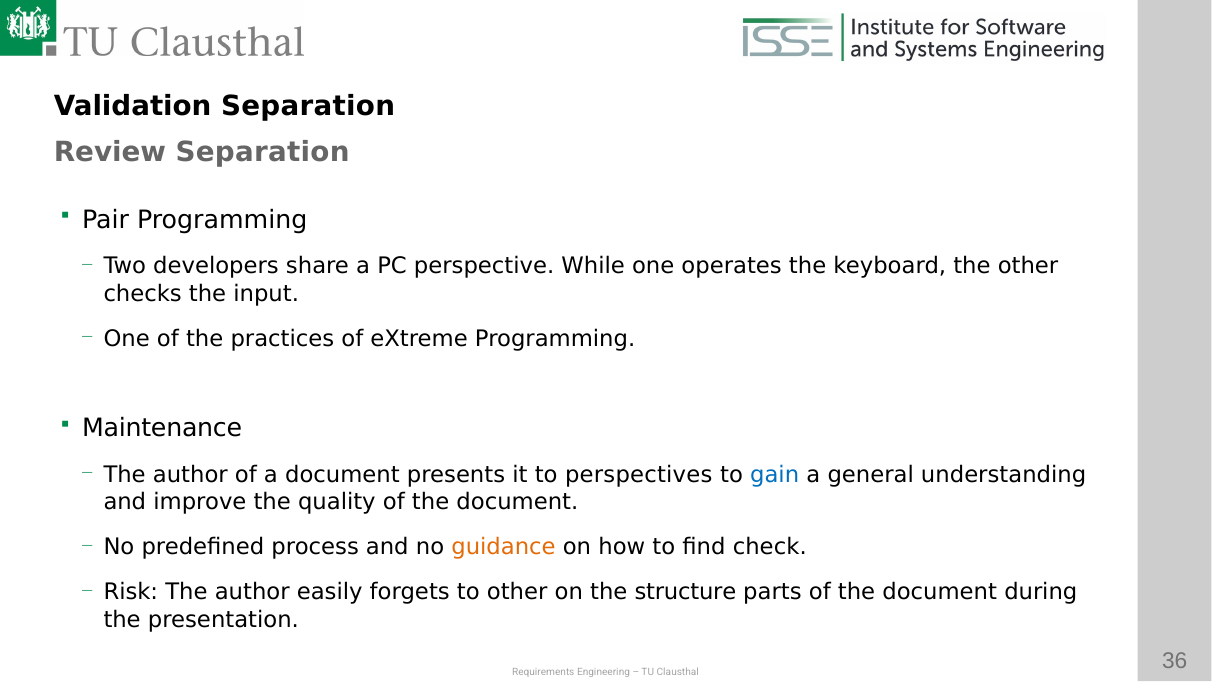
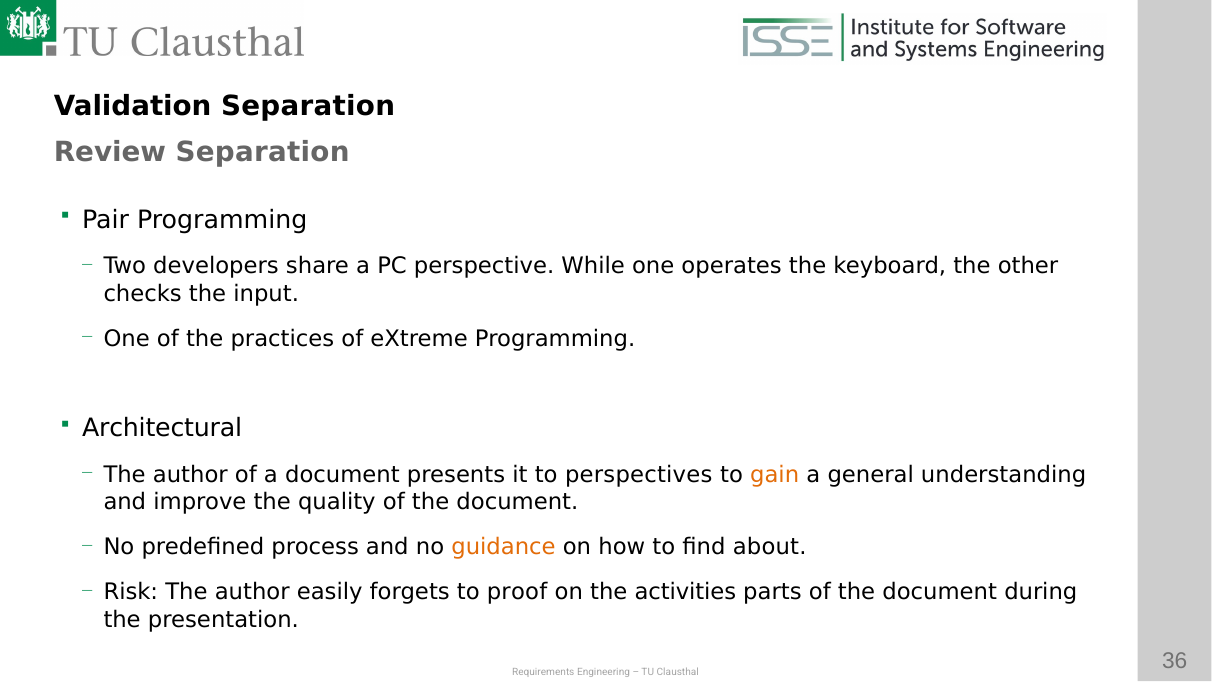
Maintenance: Maintenance -> Architectural (162, 428)
gain colour: blue -> orange (775, 475)
check: check -> about (770, 547)
to other: other -> proof (517, 592)
structure: structure -> activities (685, 592)
